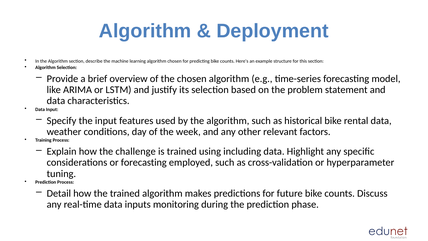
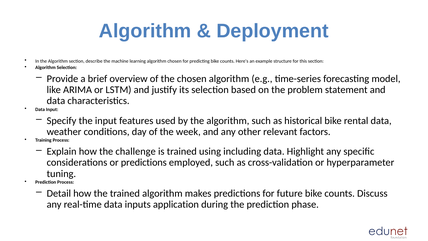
or forecasting: forecasting -> predictions (144, 162)
monitoring: monitoring -> application (176, 204)
